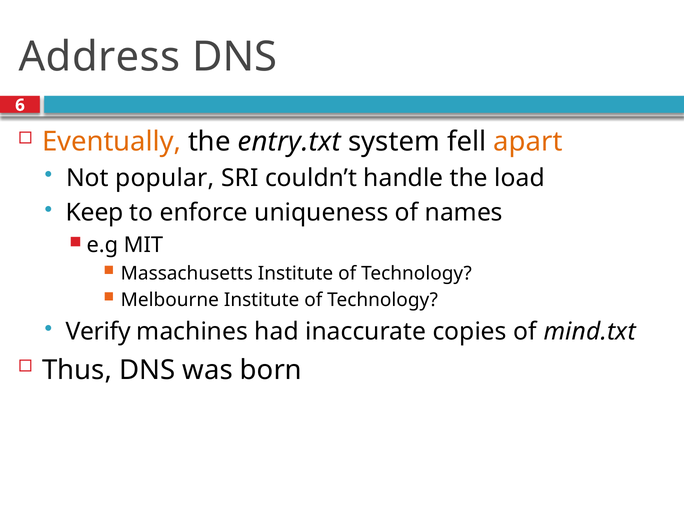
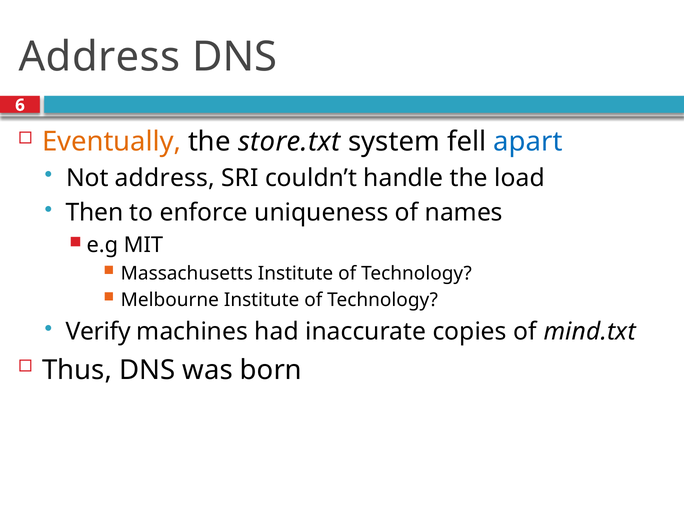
entry.txt: entry.txt -> store.txt (289, 142)
apart colour: orange -> blue (528, 142)
Not popular: popular -> address (165, 178)
Keep: Keep -> Then (95, 213)
